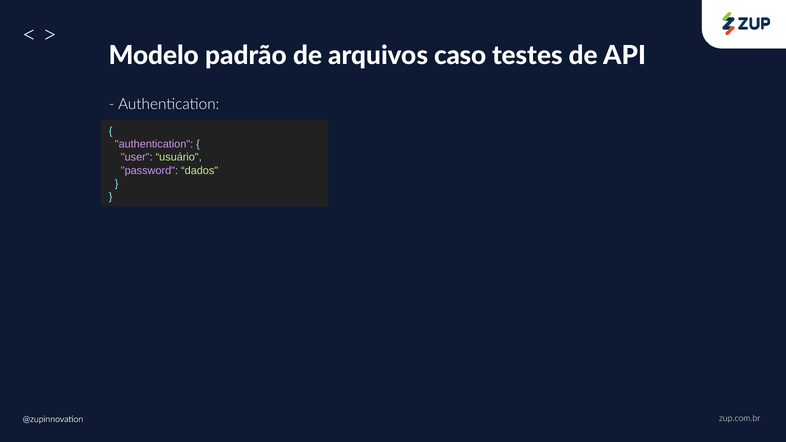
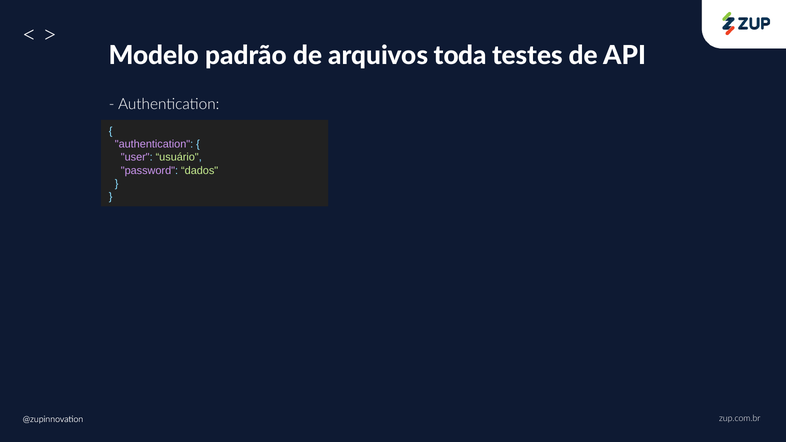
caso: caso -> toda (460, 55)
